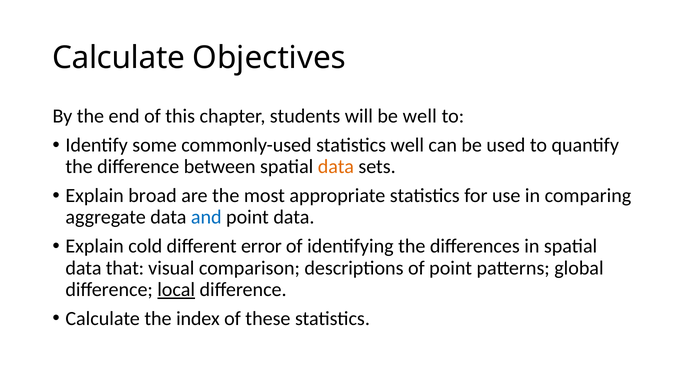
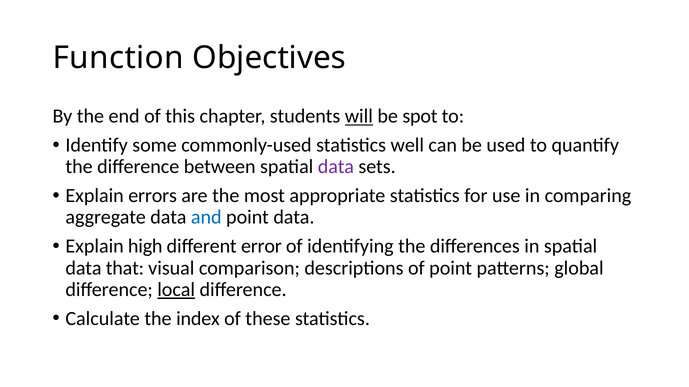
Calculate: Calculate -> Function (118, 58)
will underline: none -> present (359, 116)
be well: well -> spot (420, 116)
data colour: orange -> purple (336, 167)
broad: broad -> errors (153, 196)
cold: cold -> high (145, 247)
